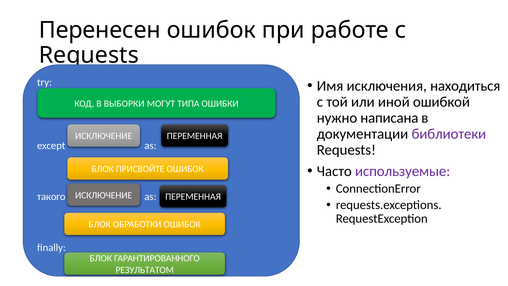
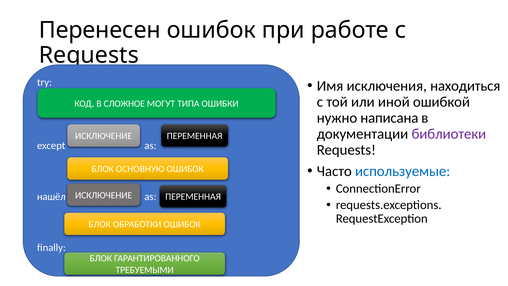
ВЫБОРКИ: ВЫБОРКИ -> СЛОЖНОЕ (124, 104)
используемые colour: purple -> blue (403, 171)
ПРИСВОЙТЕ: ПРИСВОЙТЕ -> ОСНОВНУЮ (140, 169)
такого: такого -> нашёл (51, 196)
РЕЗУЛЬТАТОМ: РЕЗУЛЬТАТОМ -> ТРЕБУЕМЫМИ (145, 270)
